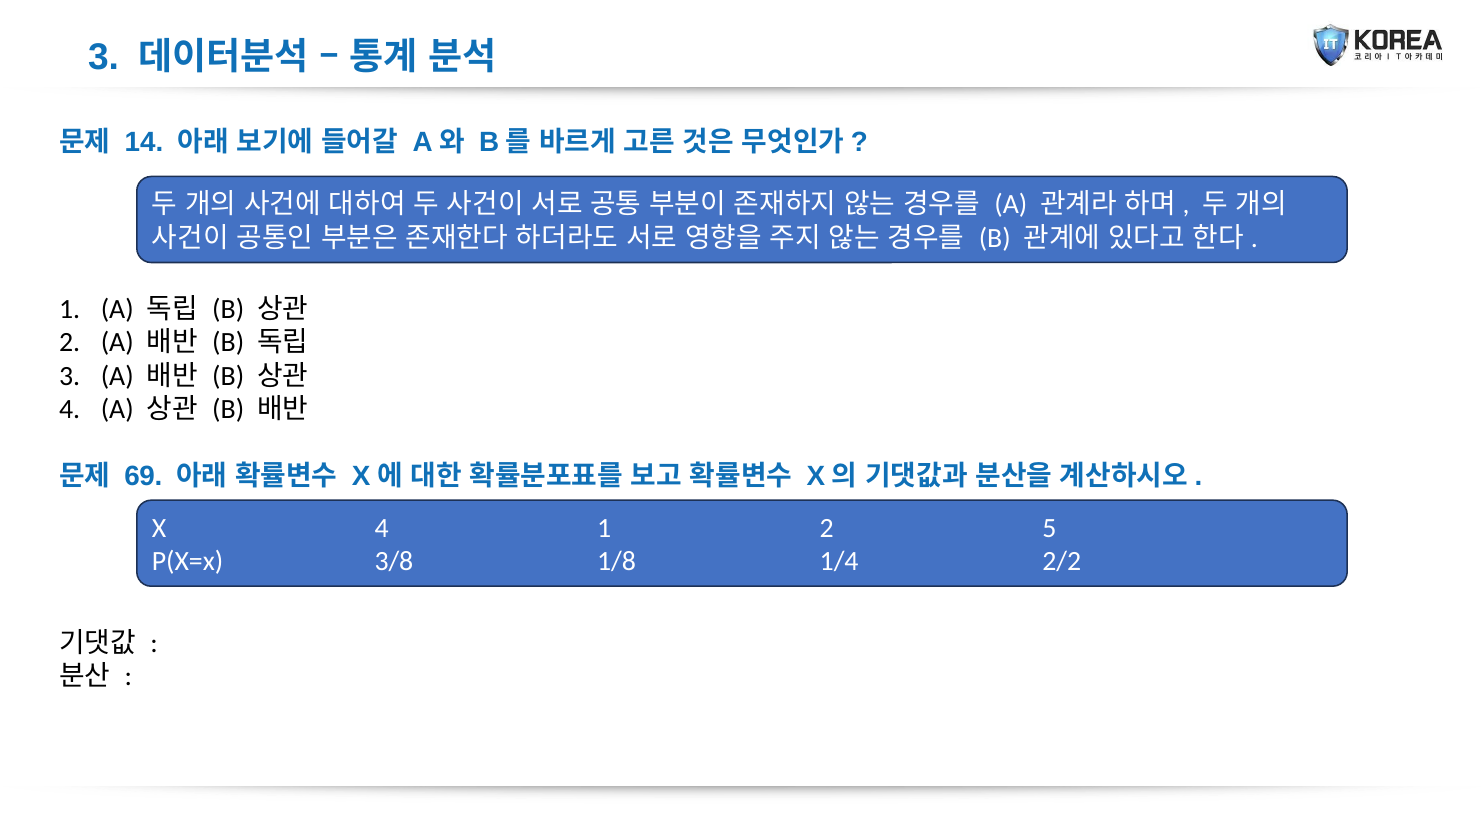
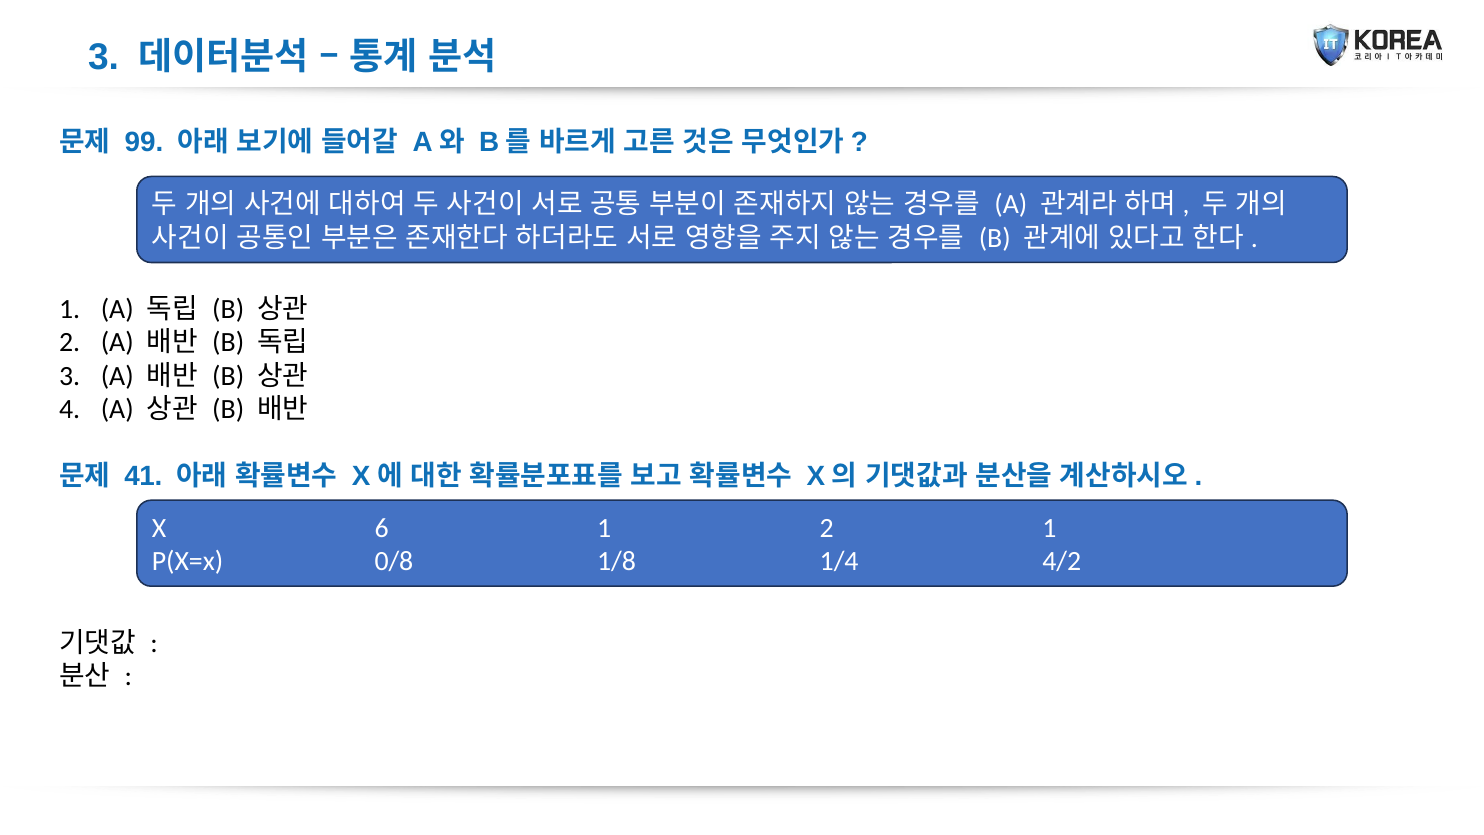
14: 14 -> 99 (144, 142)
69: 69 -> 41 (143, 476)
X 4: 4 -> 6 (382, 528)
2 5: 5 -> 1 (1049, 528)
3/8: 3/8 -> 0/8 (394, 562)
2/2: 2/2 -> 4/2 (1062, 562)
